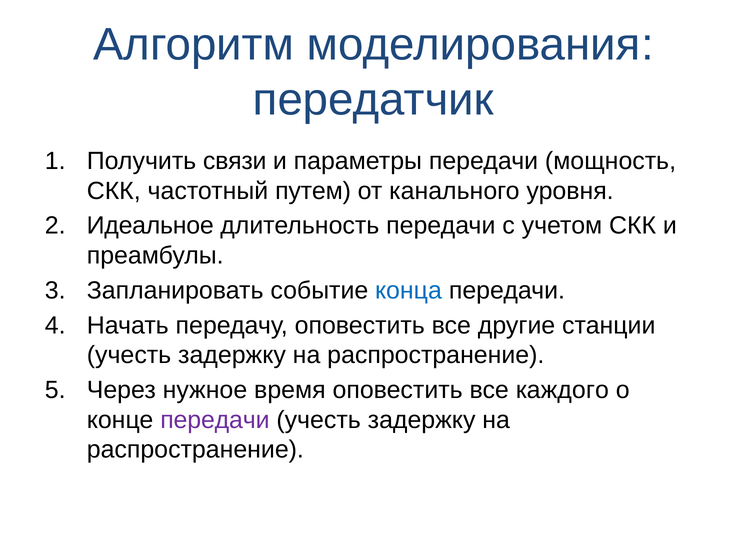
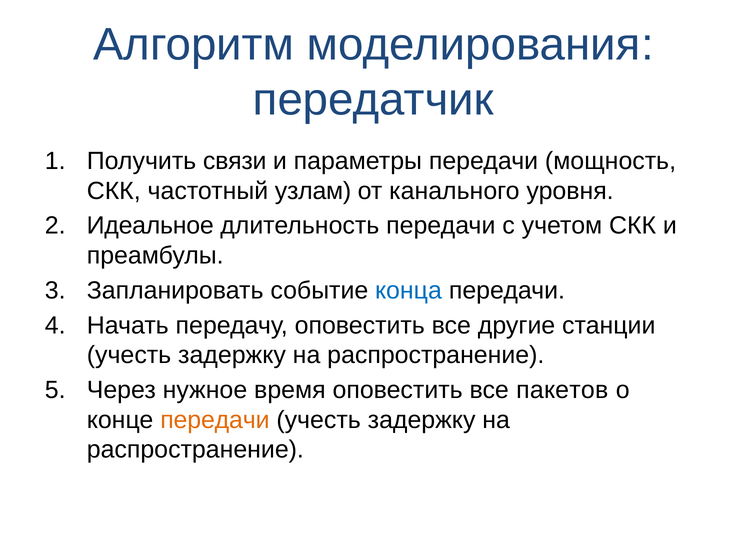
путем: путем -> узлам (313, 191)
каждого: каждого -> пакетов (562, 390)
передачи colour: purple -> orange (215, 420)
